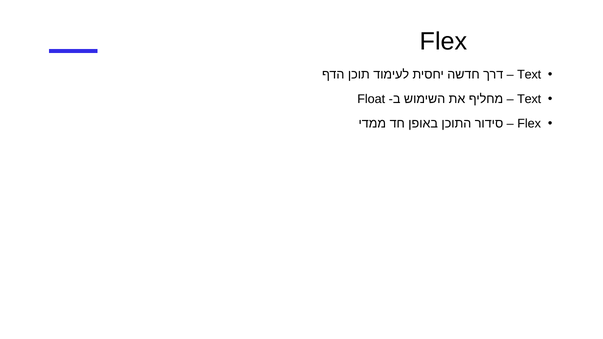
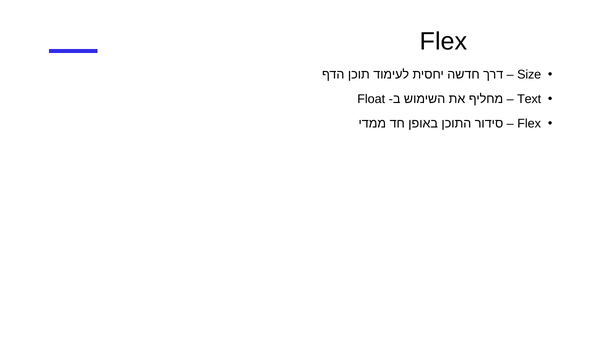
Text: Text -> Size (529, 75)
